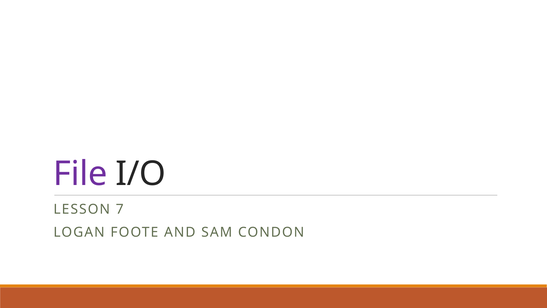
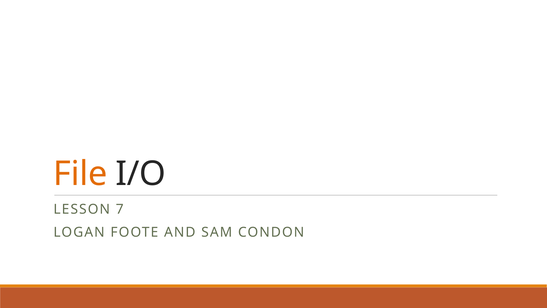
File colour: purple -> orange (80, 174)
